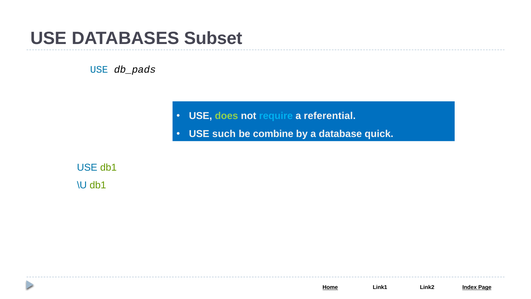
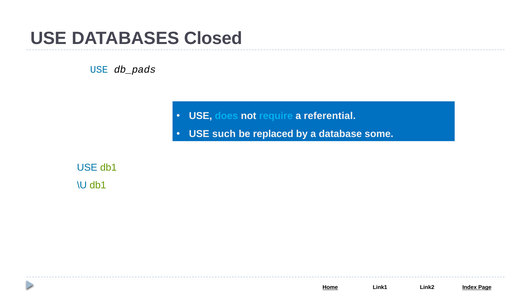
Subset: Subset -> Closed (213, 38)
does colour: light green -> light blue (226, 116)
combine: combine -> replaced (273, 134)
quick: quick -> some (379, 134)
